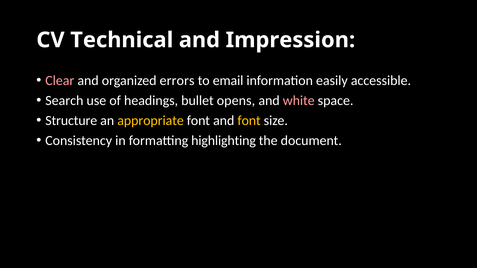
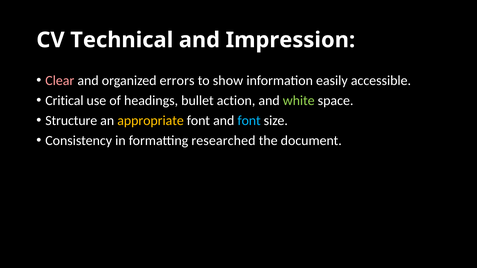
email: email -> show (228, 81)
Search: Search -> Critical (64, 101)
opens: opens -> action (236, 101)
white colour: pink -> light green (299, 101)
font colour: yellow -> light blue (249, 121)
highlighting: highlighting -> researched (223, 141)
